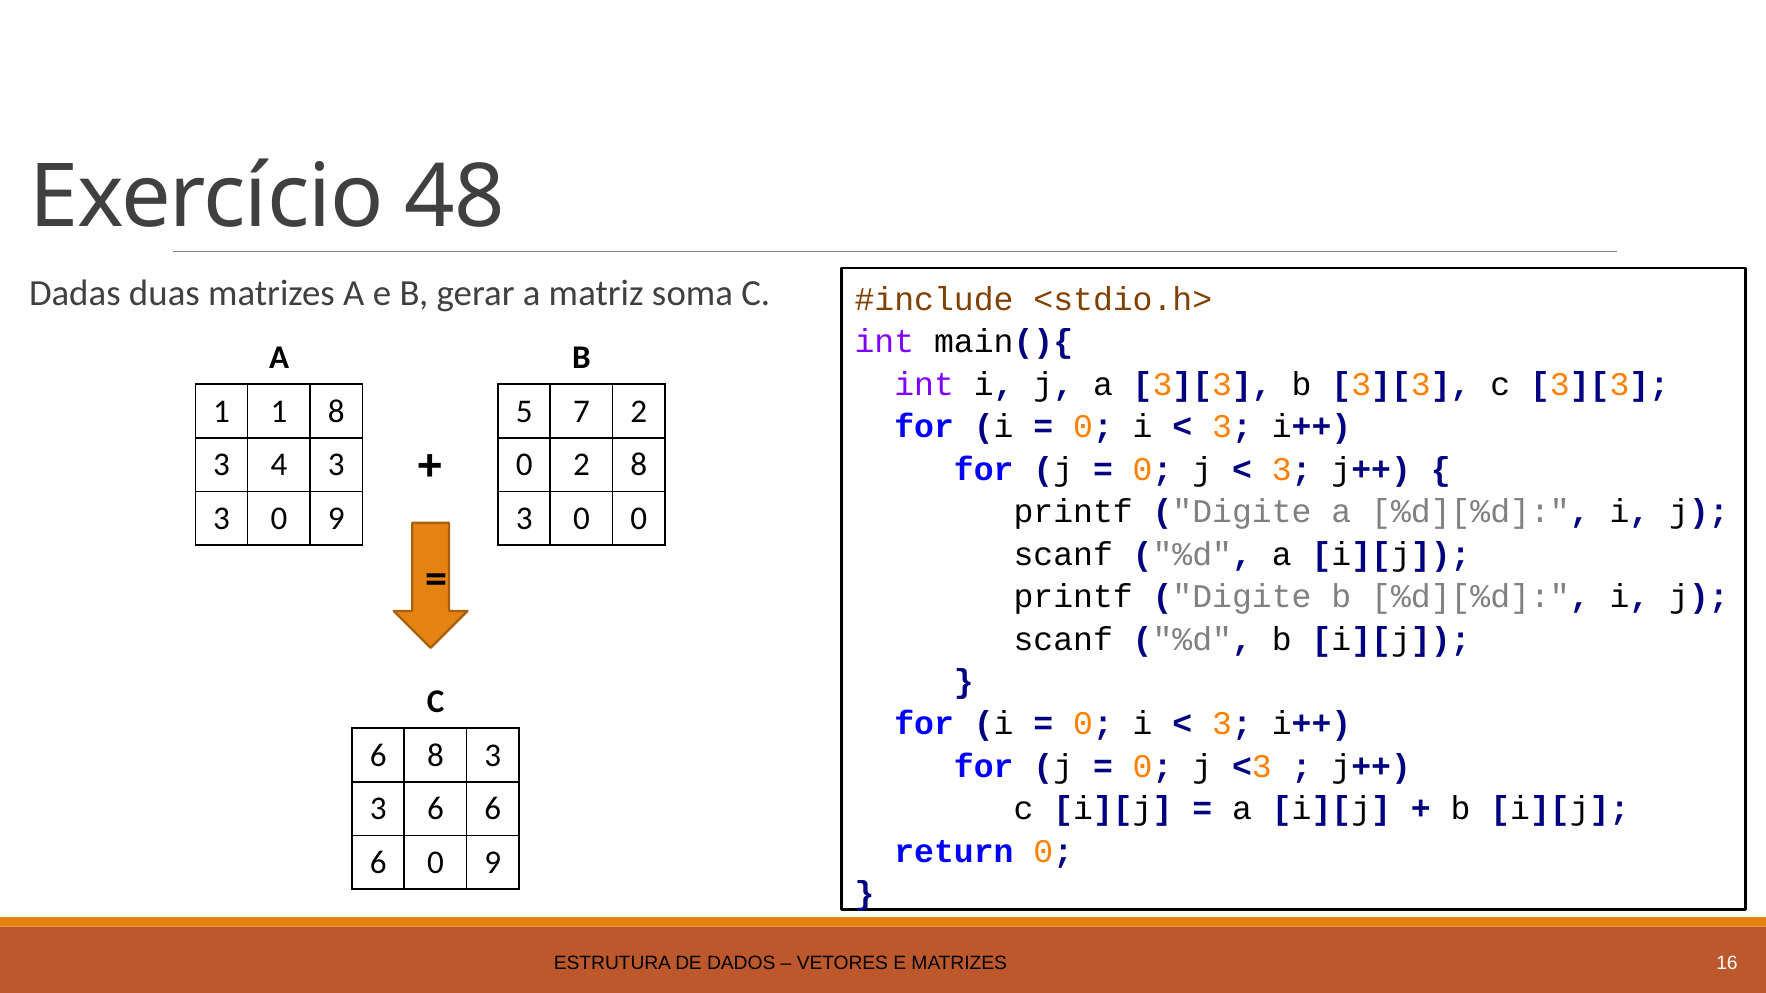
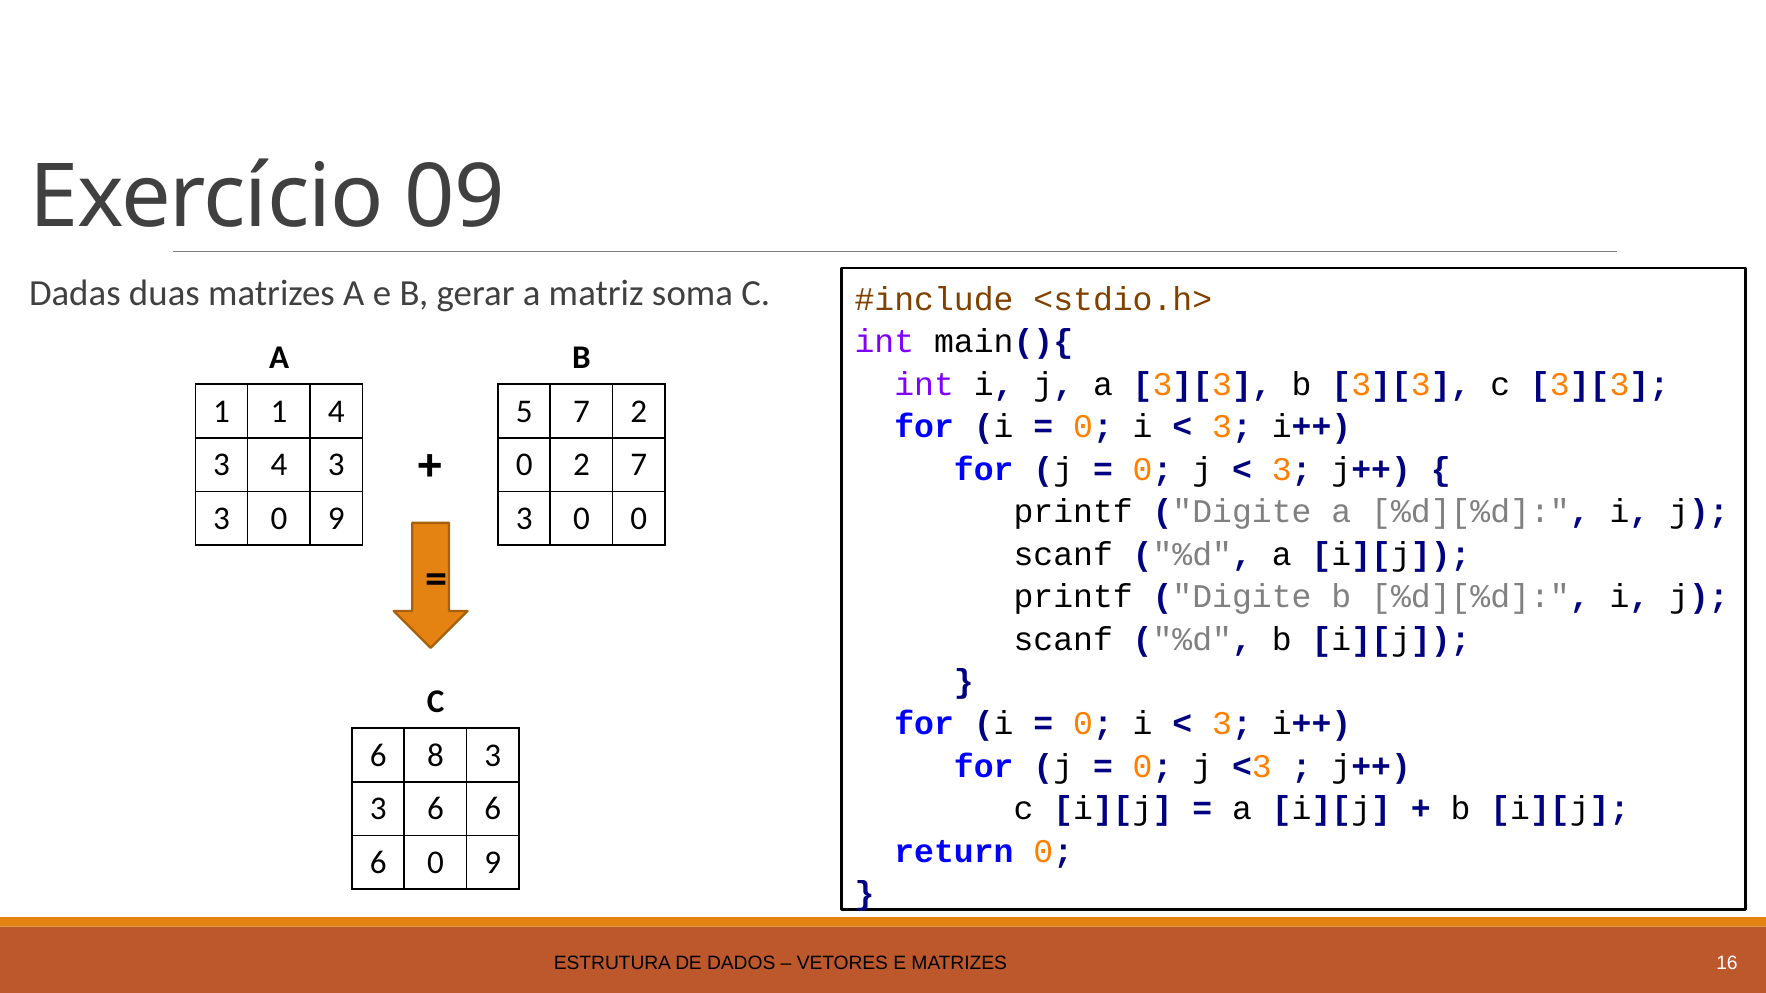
48: 48 -> 09 (455, 198)
1 8: 8 -> 4 (336, 411)
2 8: 8 -> 7 (639, 465)
